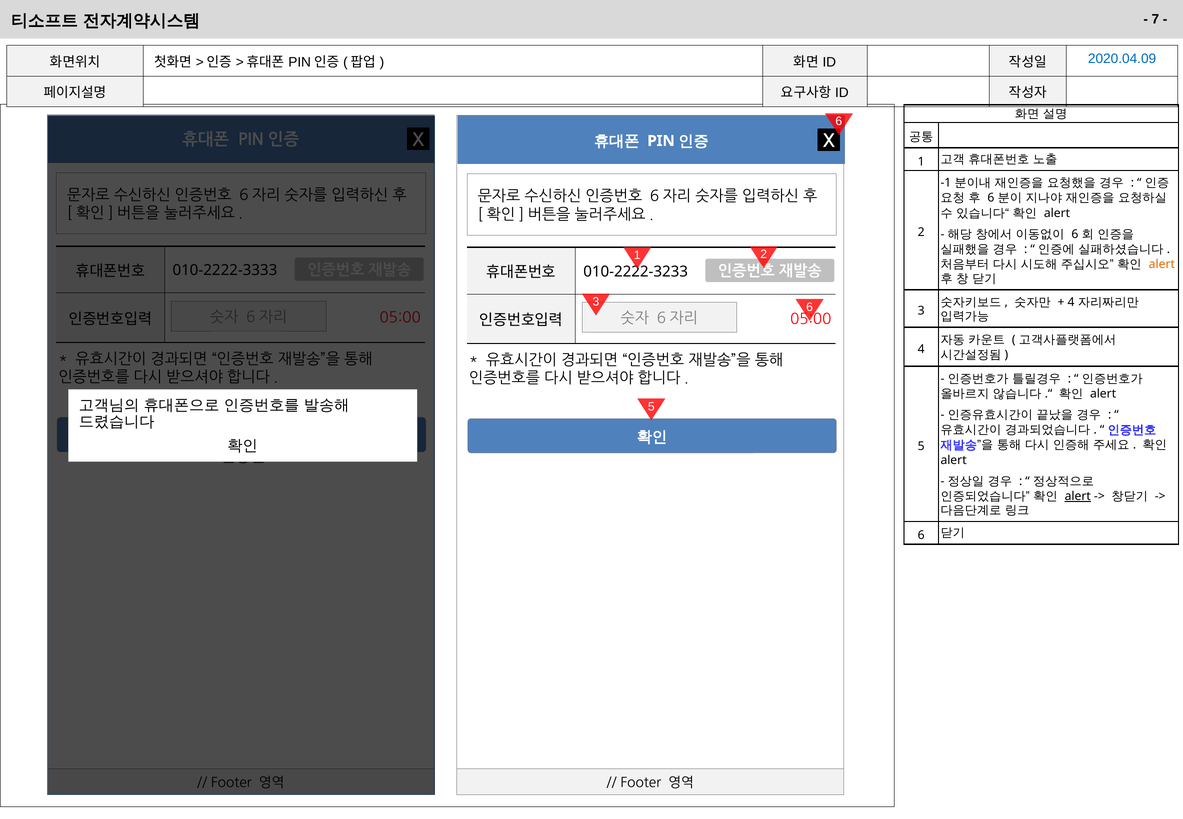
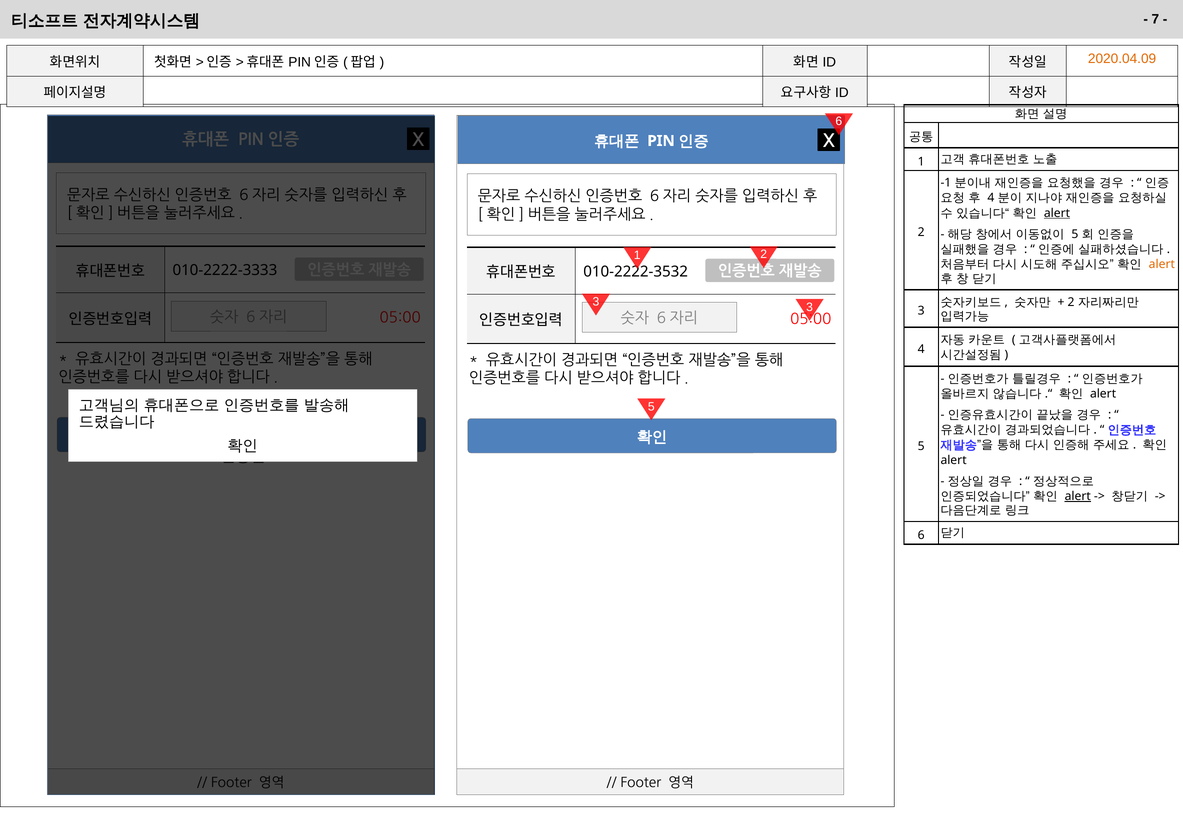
2020.04.09 colour: blue -> orange (1122, 59)
6: 6 -> 4 (991, 198)
alert underline: none -> present (1057, 213)
6: 6 -> 5 (1075, 234)
010-2222-3233: 010-2222-3233 -> 010-2222-3532 (636, 272)
3 6: 6 -> 3 (810, 307)
4: 4 -> 2 (1071, 302)
